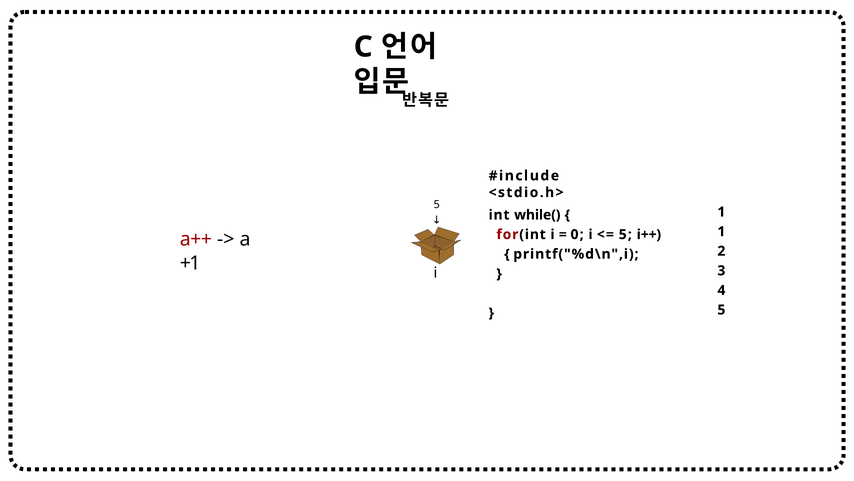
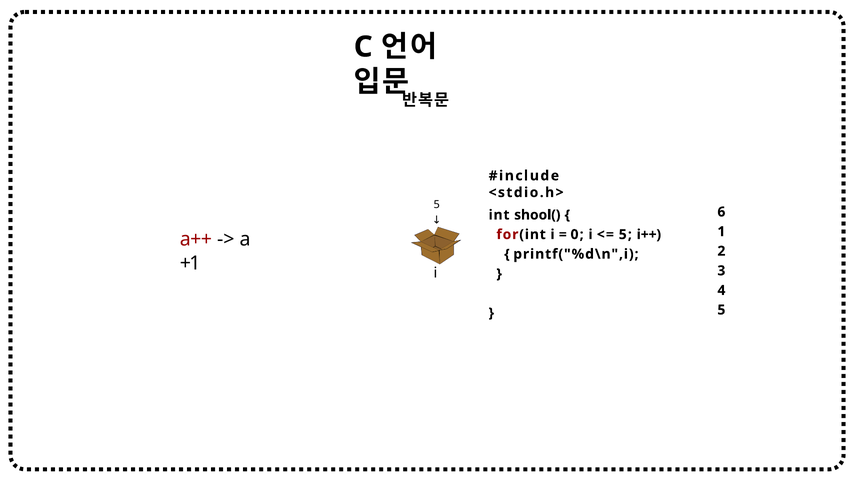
while(: while( -> shool( (537, 215)
1: 1 -> 6 (721, 212)
